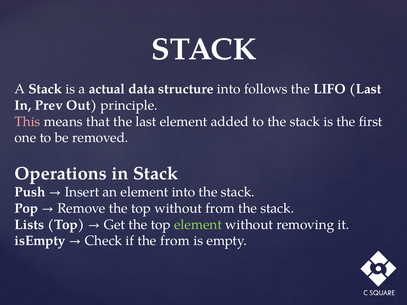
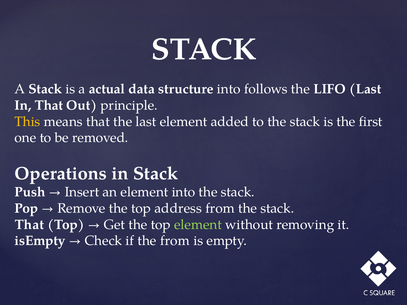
In Prev: Prev -> That (49, 105)
This colour: pink -> yellow (27, 122)
top without: without -> address (178, 208)
Lists: Lists -> That (29, 225)
